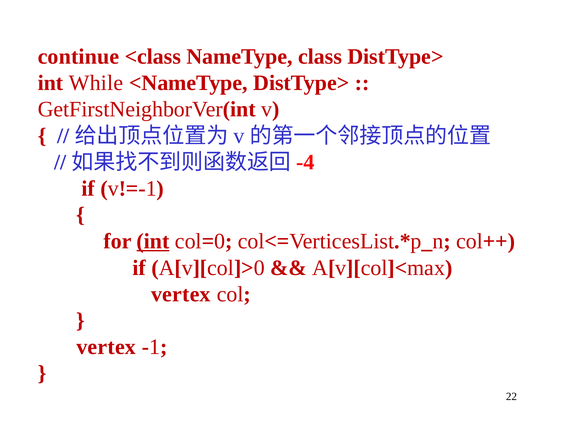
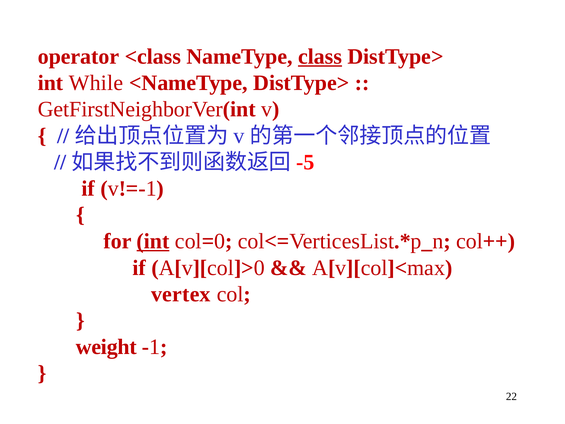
continue: continue -> operator (78, 57)
class underline: none -> present (320, 57)
-4: -4 -> -5 (305, 162)
vertex: vertex -> weight (106, 347)
